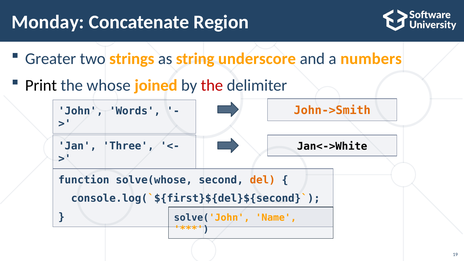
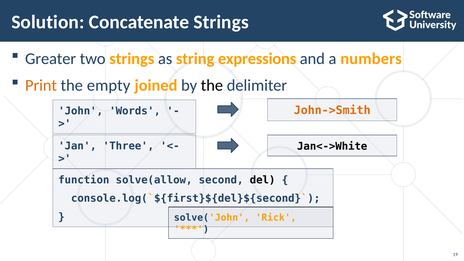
Monday: Monday -> Solution (48, 22)
Concatenate Region: Region -> Strings (221, 22)
underscore: underscore -> expressions (257, 59)
Print colour: black -> orange (41, 85)
whose: whose -> empty (109, 85)
the colour: red -> black (212, 85)
solve(whose: solve(whose -> solve(allow (154, 180)
del colour: orange -> black (263, 180)
Name: Name -> Rick (276, 218)
